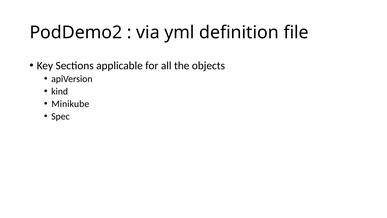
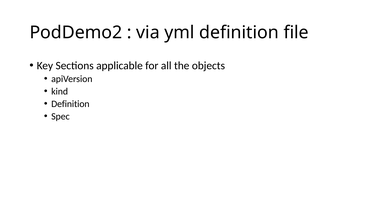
Minikube: Minikube -> Definition (70, 104)
